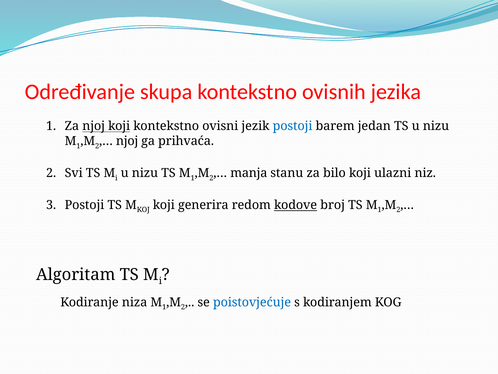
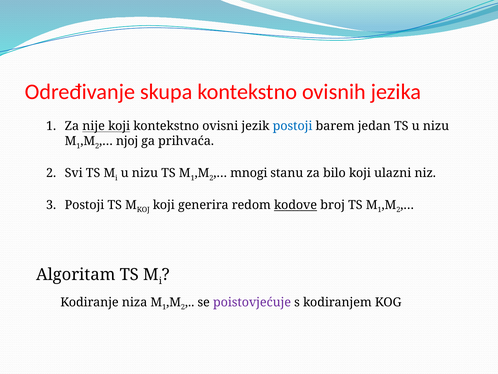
Za njoj: njoj -> nije (94, 126)
manja: manja -> mnogi (249, 173)
poistovjećuje colour: blue -> purple (252, 302)
